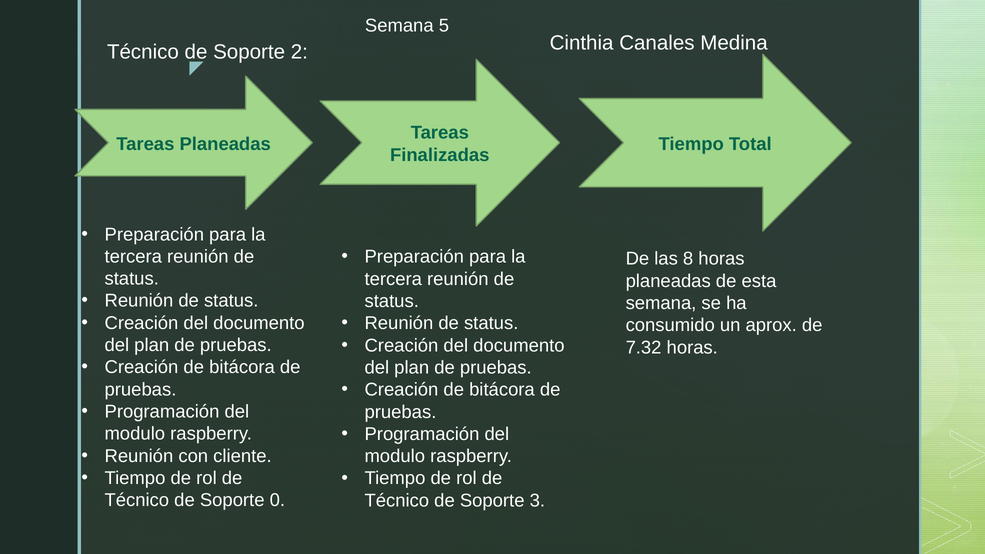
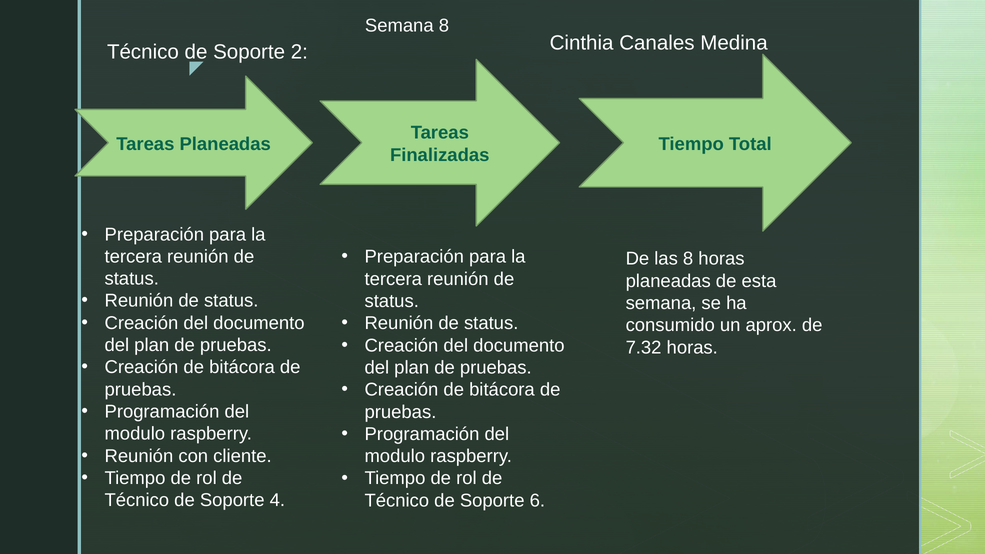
Semana 5: 5 -> 8 (444, 26)
0: 0 -> 4 (277, 500)
3: 3 -> 6 (537, 501)
